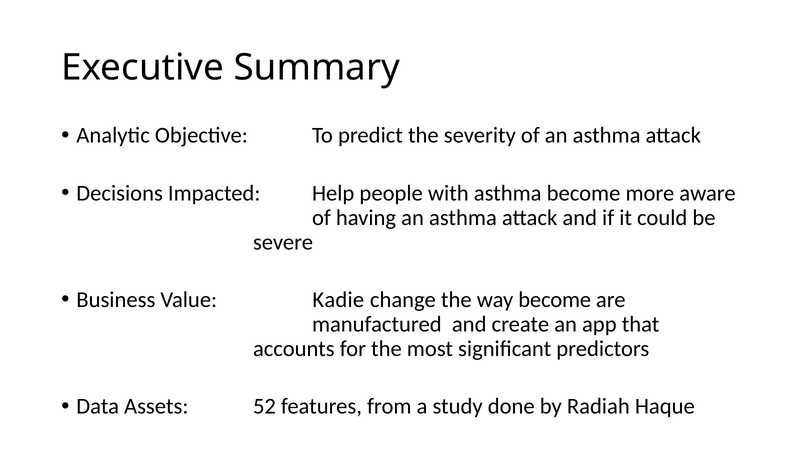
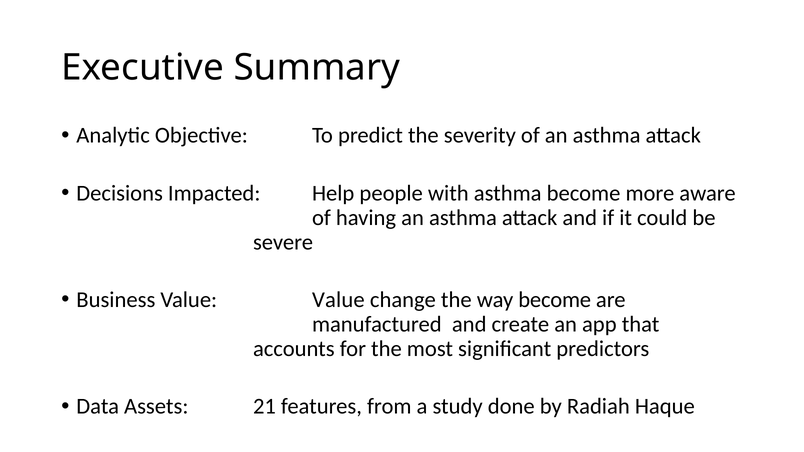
Value Kadie: Kadie -> Value (338, 300)
52: 52 -> 21 (264, 407)
